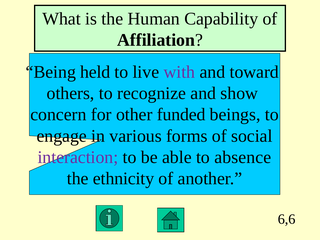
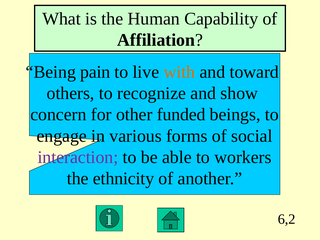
held: held -> pain (95, 72)
with colour: purple -> orange (179, 72)
absence: absence -> workers (243, 157)
6,6: 6,6 -> 6,2 (287, 219)
